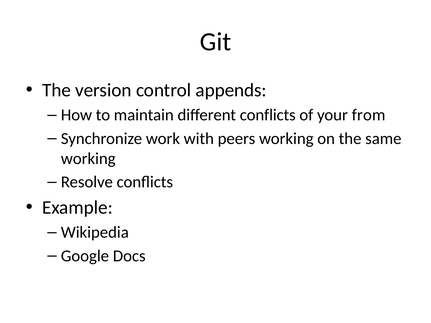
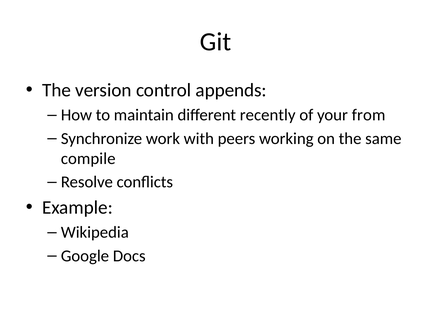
different conflicts: conflicts -> recently (268, 115)
working: working -> compile (88, 159)
